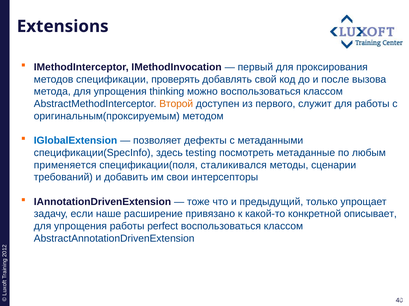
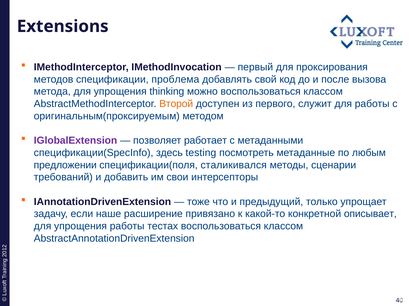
проверять: проверять -> проблема (175, 80)
IGlobalExtension colour: blue -> purple (76, 141)
дефекты: дефекты -> работает (206, 141)
применяется: применяется -> предложении (65, 165)
perfect: perfect -> тестах (163, 227)
